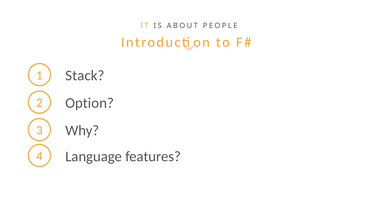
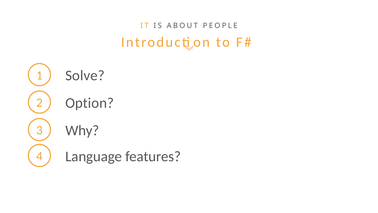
Stack: Stack -> Solve (85, 75)
